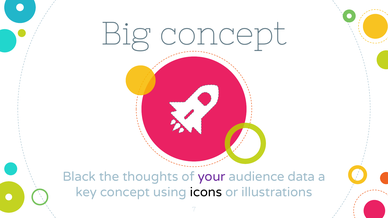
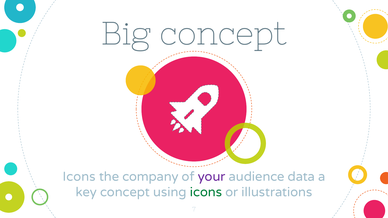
Black: Black -> Icons (79, 177)
thoughts: thoughts -> company (150, 177)
icons colour: black -> green (206, 192)
